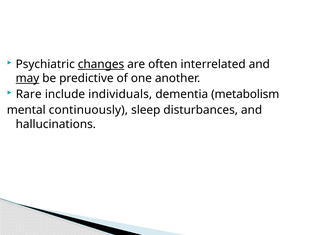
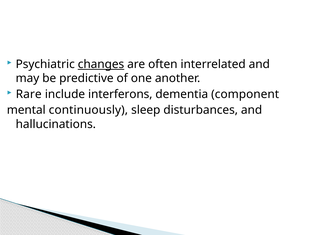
may underline: present -> none (27, 79)
individuals: individuals -> interferons (120, 94)
metabolism: metabolism -> component (245, 94)
